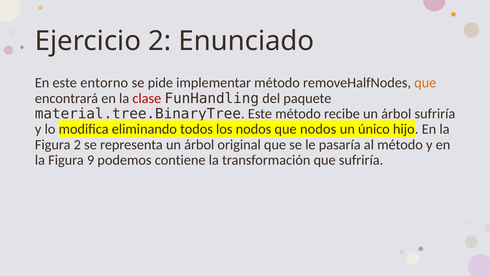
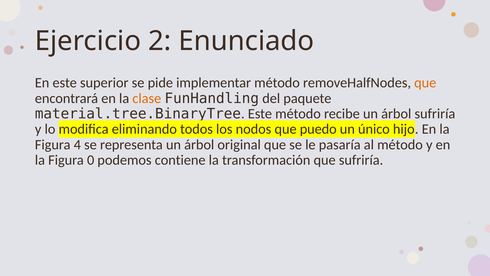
entorno: entorno -> superior (104, 83)
clase colour: red -> orange (147, 98)
que nodos: nodos -> puedo (318, 129)
Figura 2: 2 -> 4 (77, 144)
9: 9 -> 0 (91, 160)
